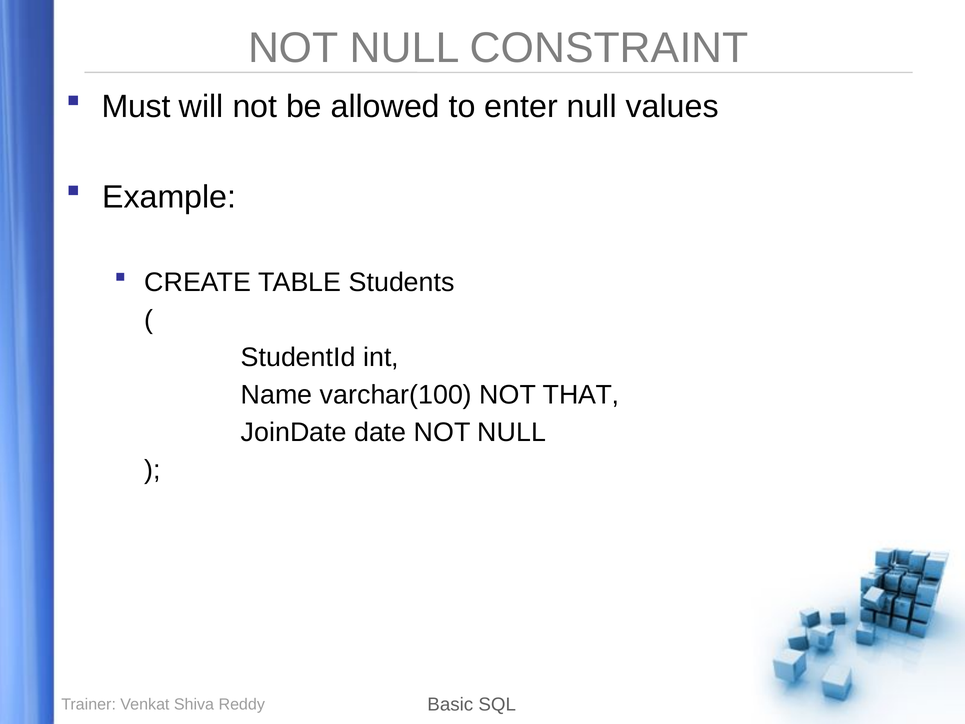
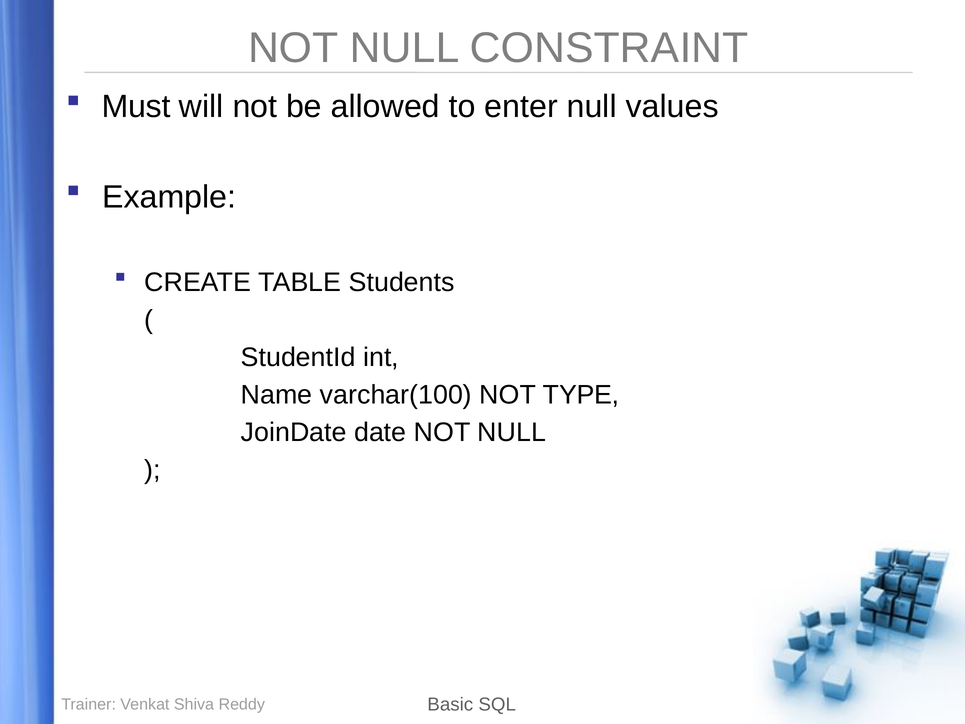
THAT: THAT -> TYPE (581, 395)
